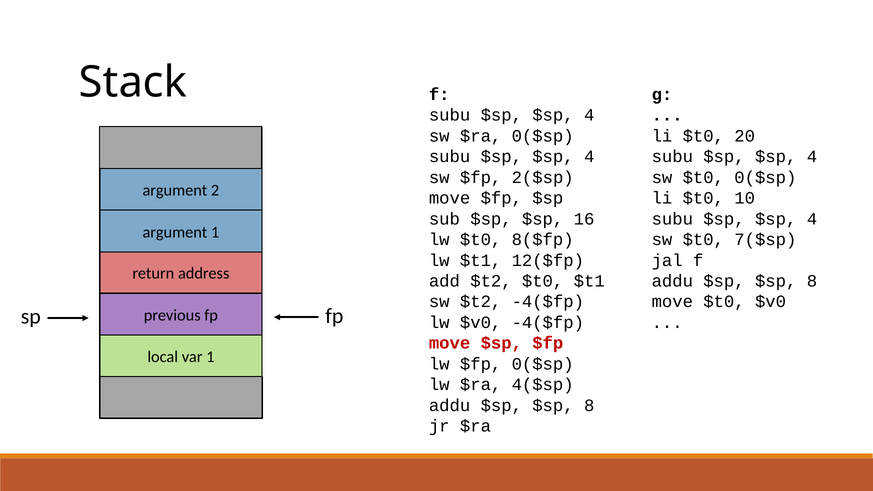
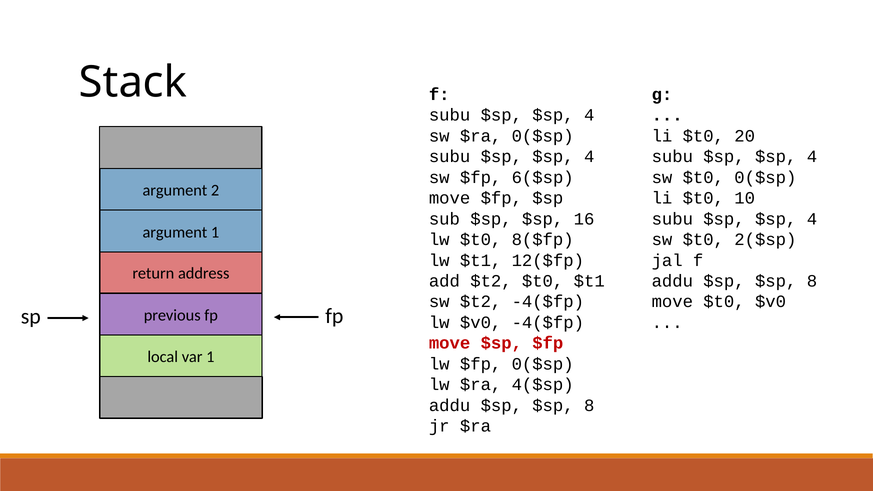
2($sp: 2($sp -> 6($sp (543, 177)
7($sp: 7($sp -> 2($sp (765, 240)
